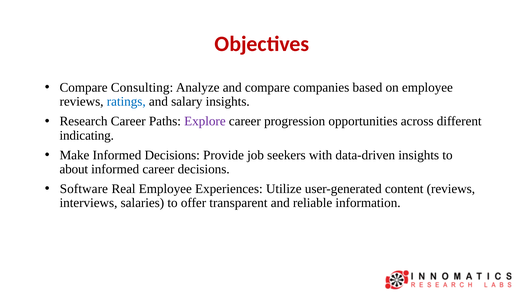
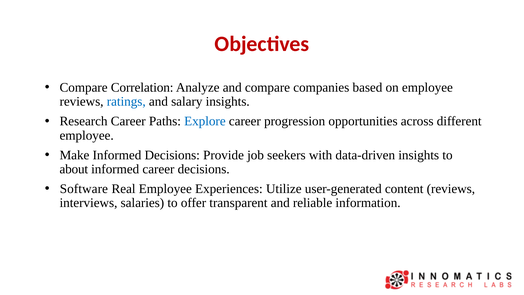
Consulting: Consulting -> Correlation (142, 87)
Explore colour: purple -> blue (205, 121)
indicating: indicating -> employee (87, 135)
